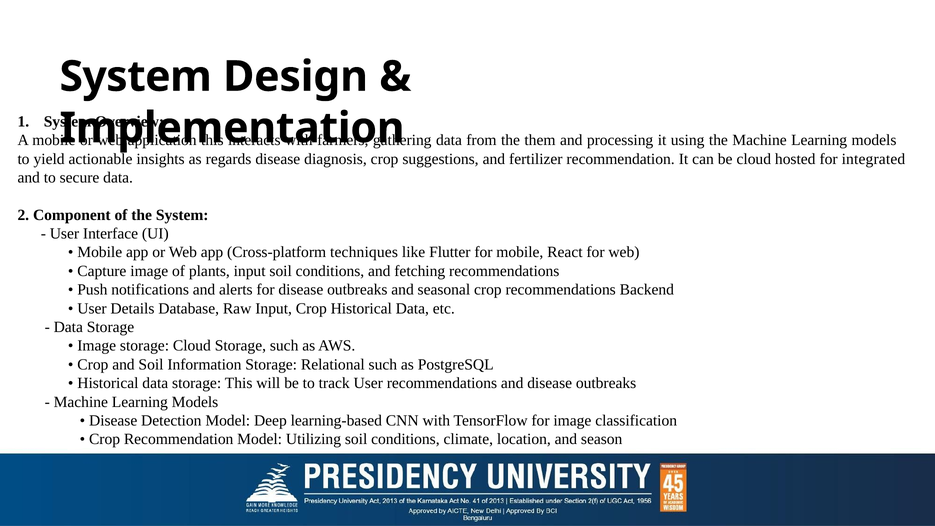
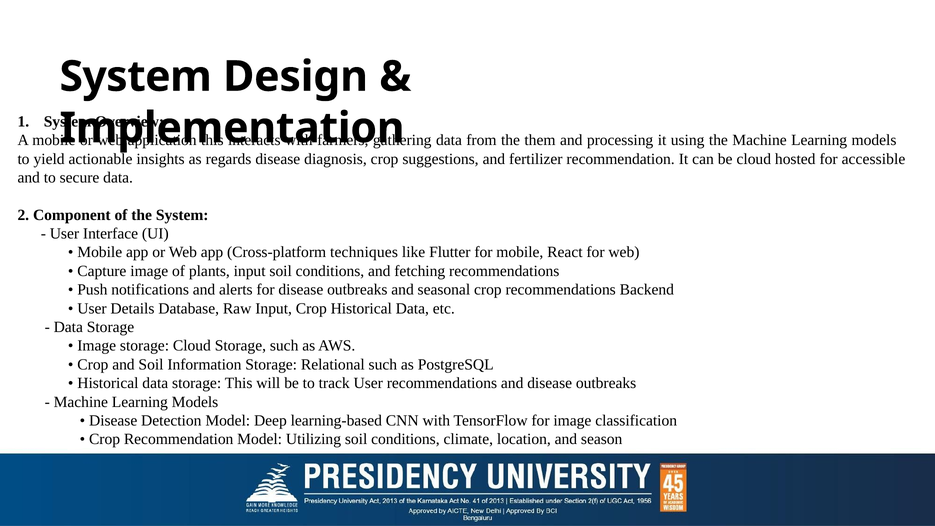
integrated: integrated -> accessible (873, 159)
